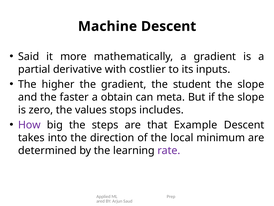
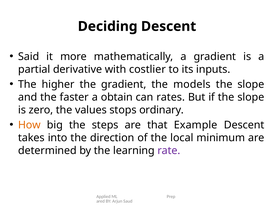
Machine: Machine -> Deciding (108, 26)
student: student -> models (192, 84)
meta: meta -> rates (171, 97)
includes: includes -> ordinary (162, 110)
How colour: purple -> orange (29, 125)
